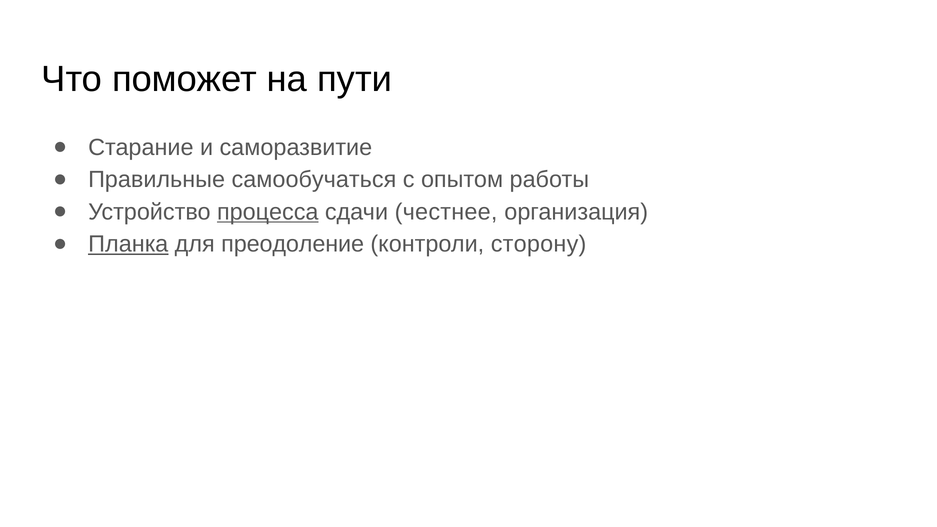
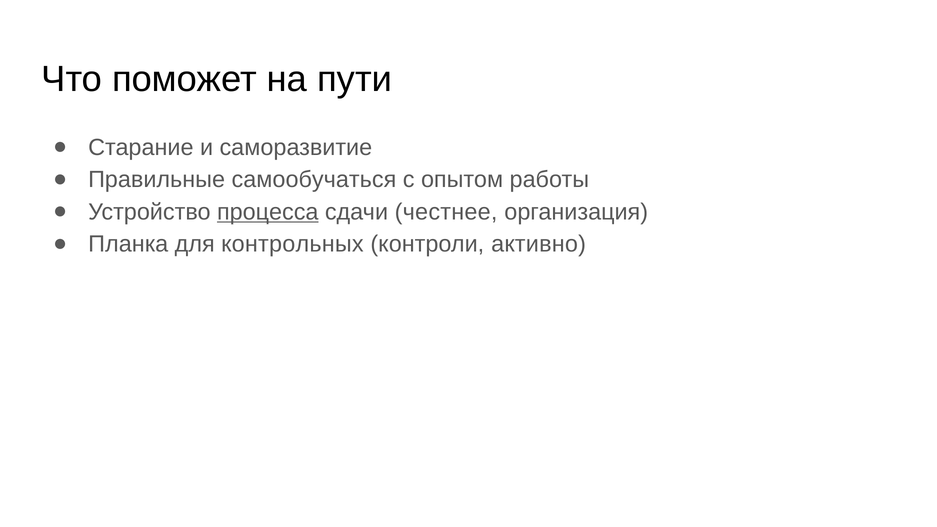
Планка underline: present -> none (128, 244)
преодоление: преодоление -> контрольных (292, 244)
сторону: сторону -> активно (539, 244)
